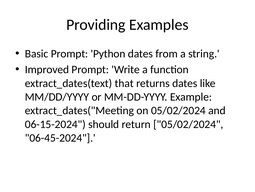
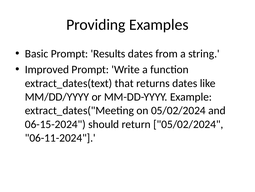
Python: Python -> Results (108, 53)
06-45-2024: 06-45-2024 -> 06-11-2024 (60, 137)
